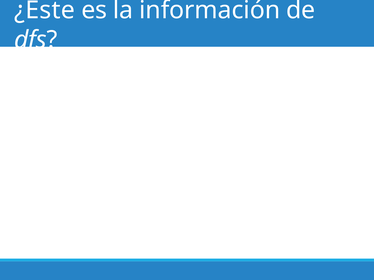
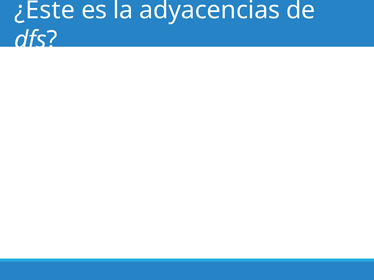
información: información -> adyacencias (210, 10)
